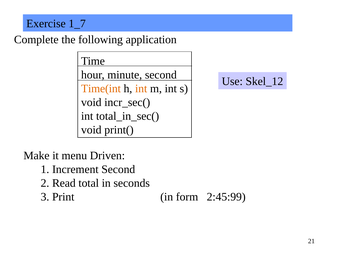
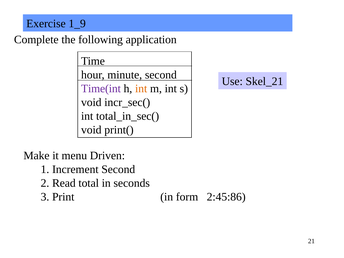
1_7: 1_7 -> 1_9 (77, 24)
Skel_12: Skel_12 -> Skel_21 (264, 81)
Time(int colour: orange -> purple (101, 88)
2:45:99: 2:45:99 -> 2:45:86 (226, 197)
